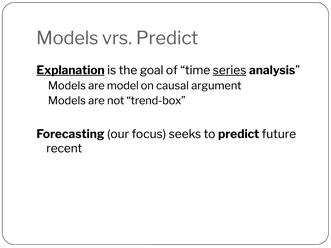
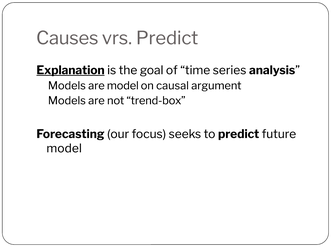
Models: Models -> Causes (67, 38)
series underline: present -> none (230, 70)
recent: recent -> model (64, 149)
